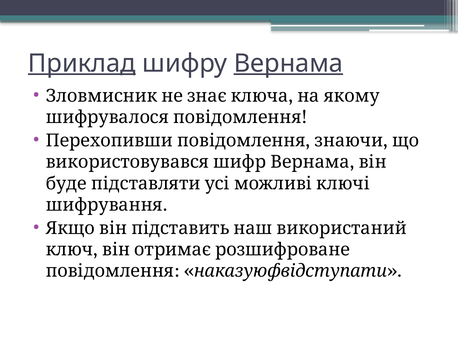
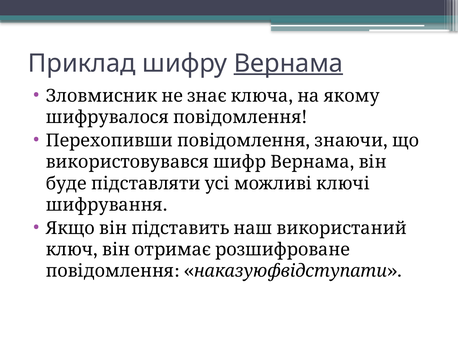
Приклад underline: present -> none (82, 63)
